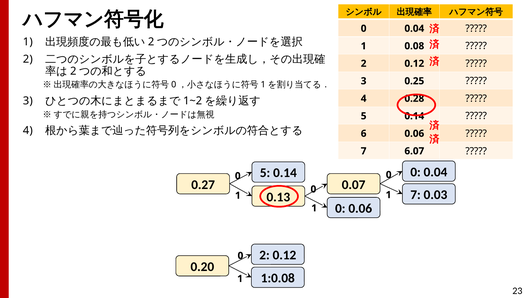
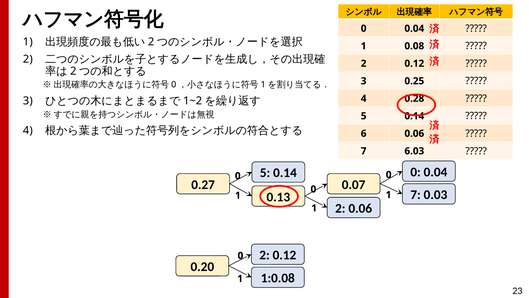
6.07: 6.07 -> 6.03 (414, 151)
0: 0 -> 2 (340, 208)
